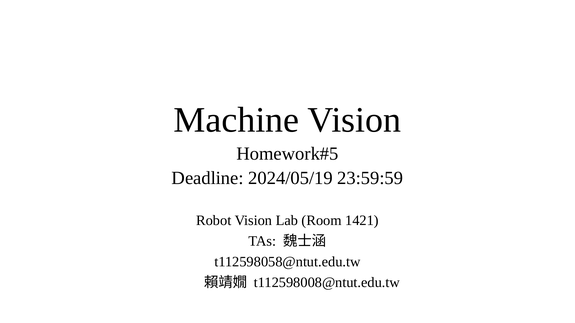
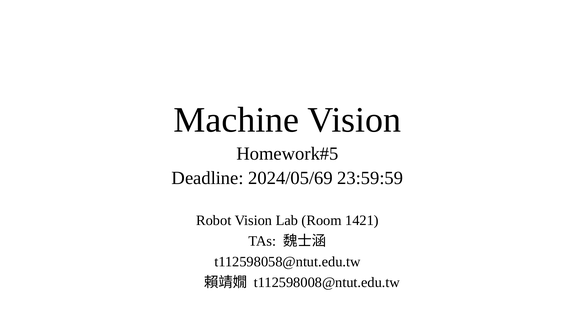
2024/05/19: 2024/05/19 -> 2024/05/69 (290, 178)
